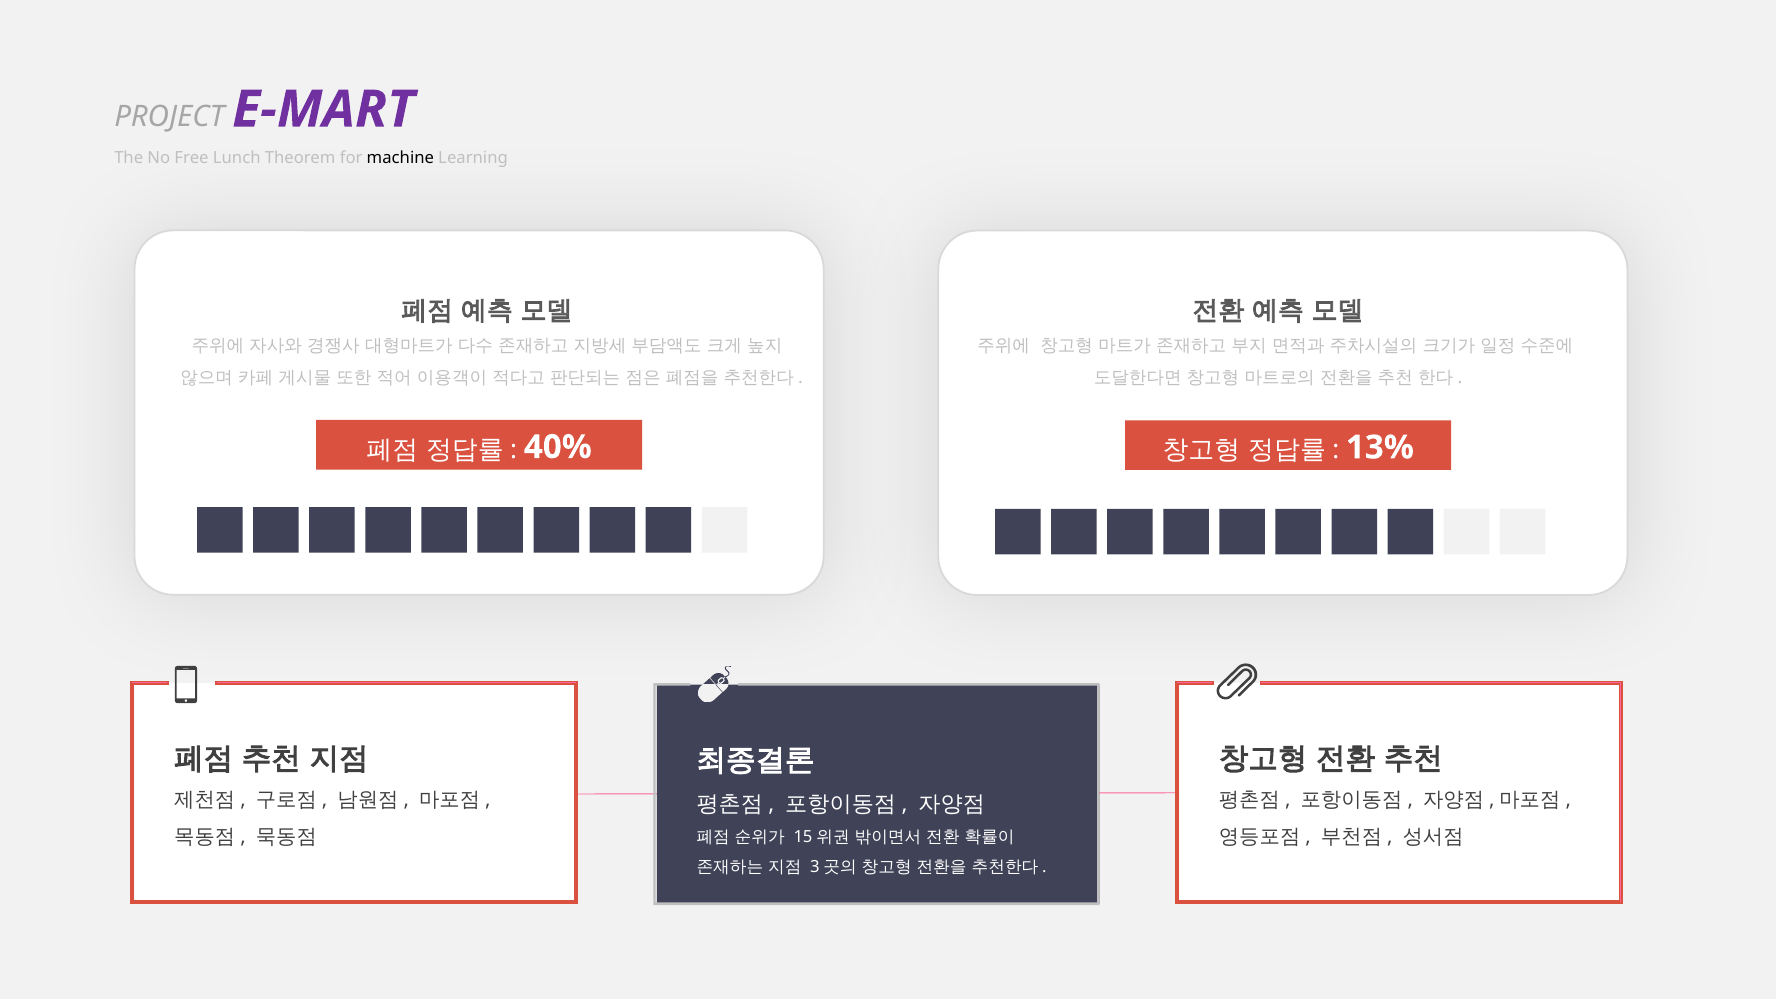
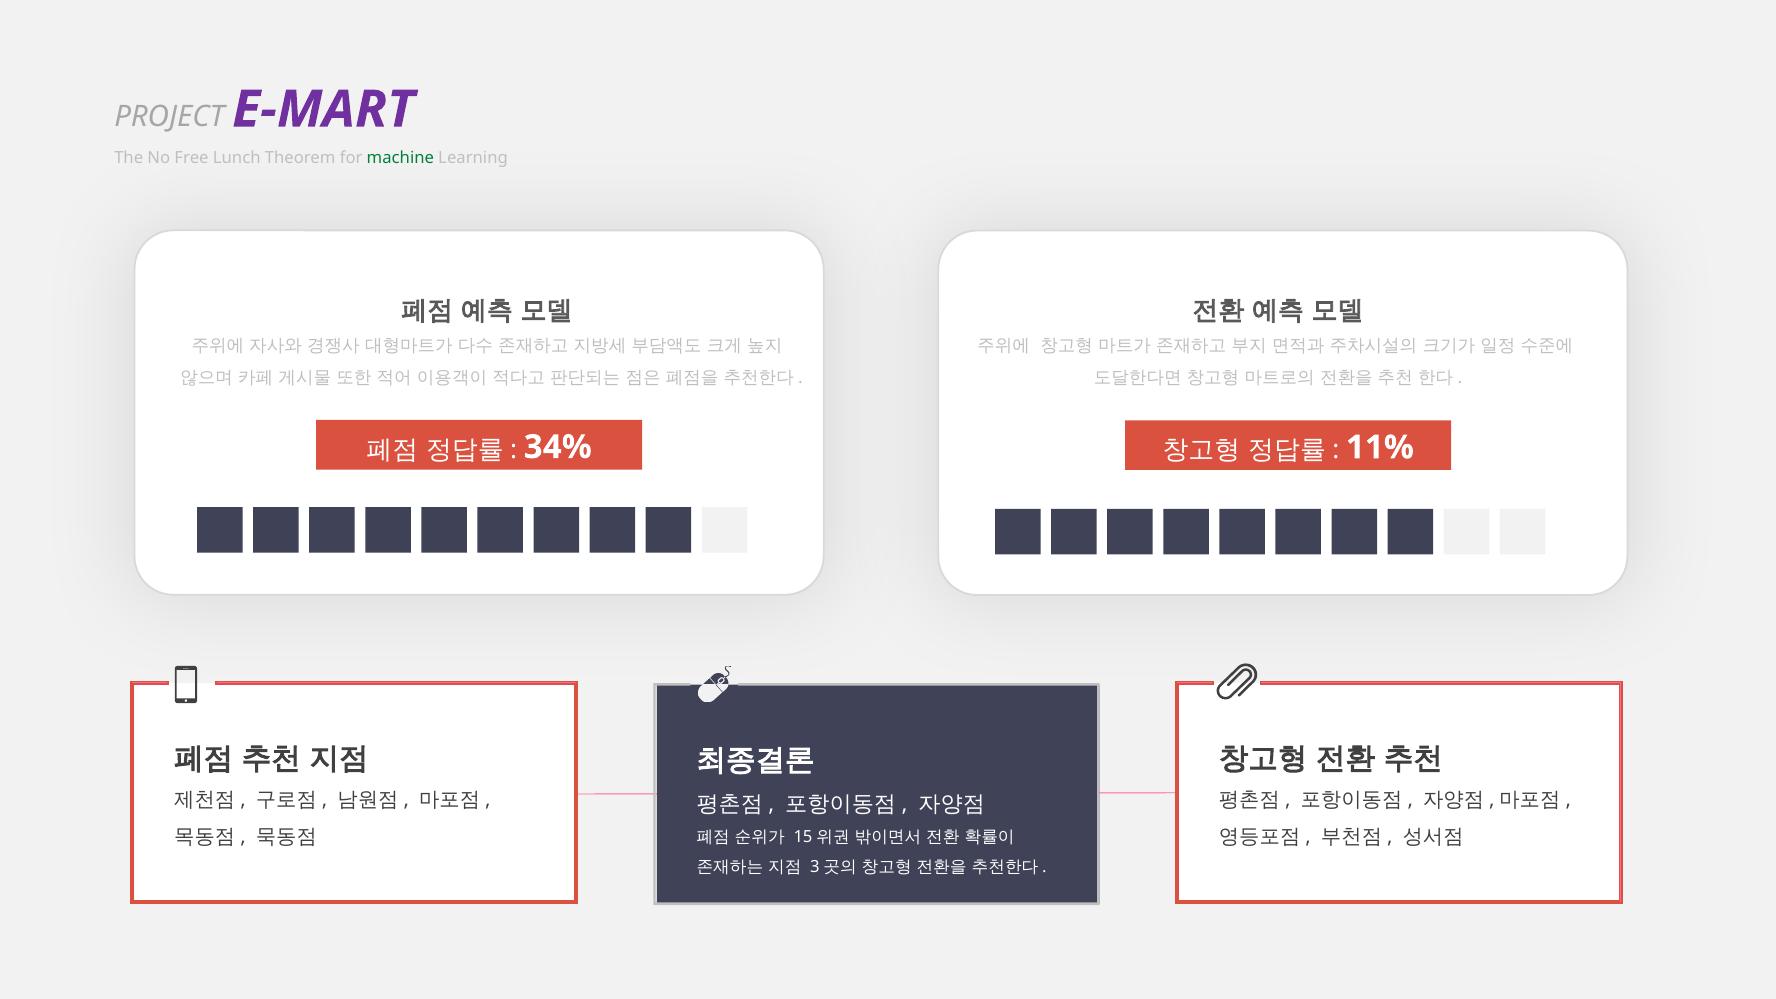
machine colour: black -> green (400, 158)
40%: 40% -> 34% (558, 447)
13%: 13% -> 11% (1380, 447)
